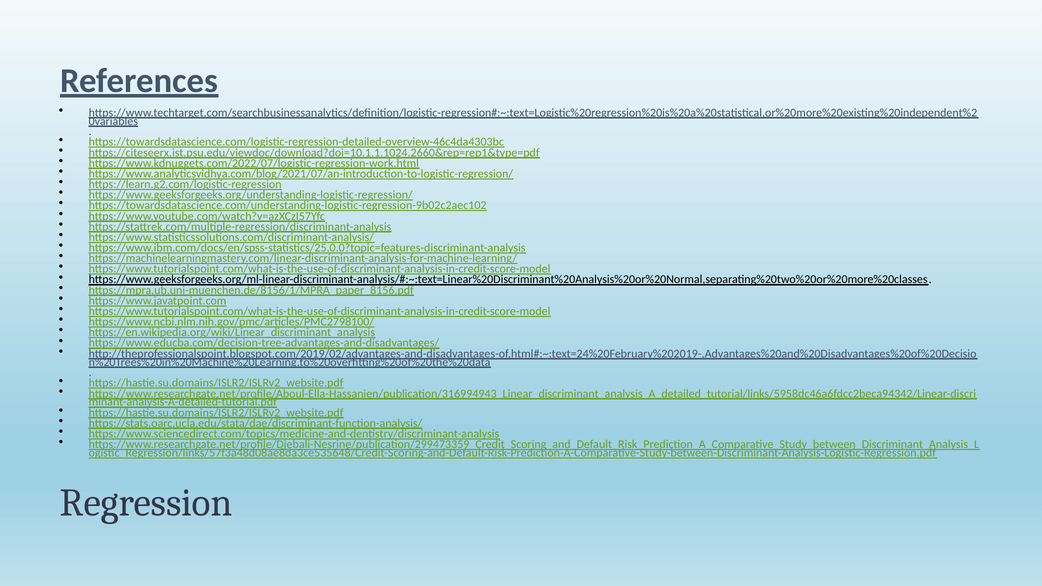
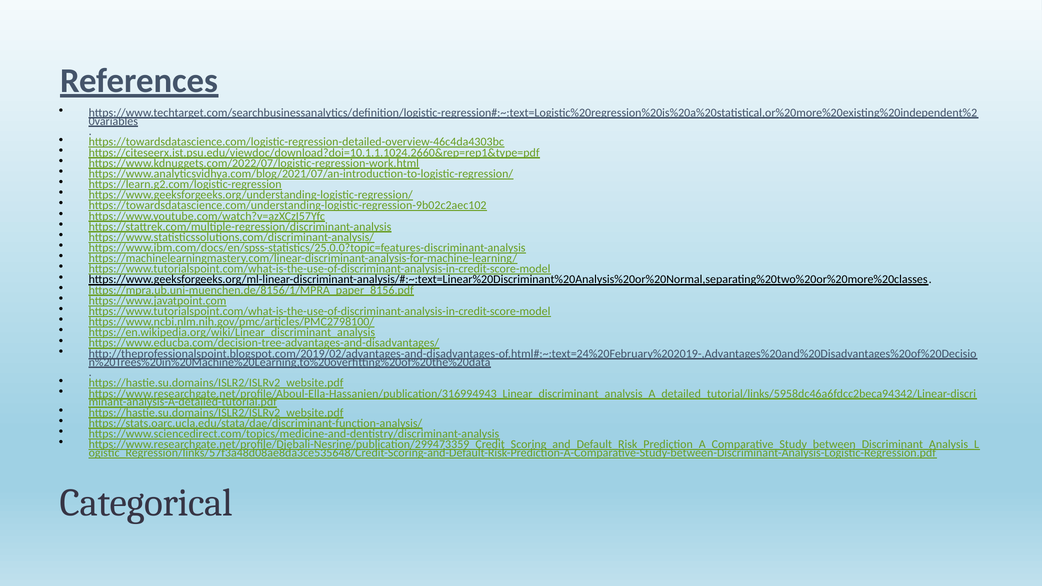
Regression: Regression -> Categorical (146, 503)
